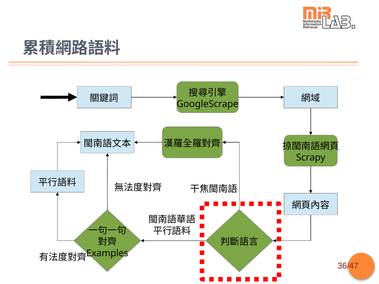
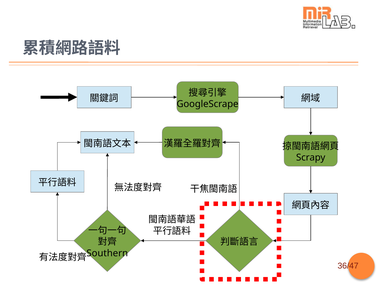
Examples: Examples -> Southern (107, 253)
